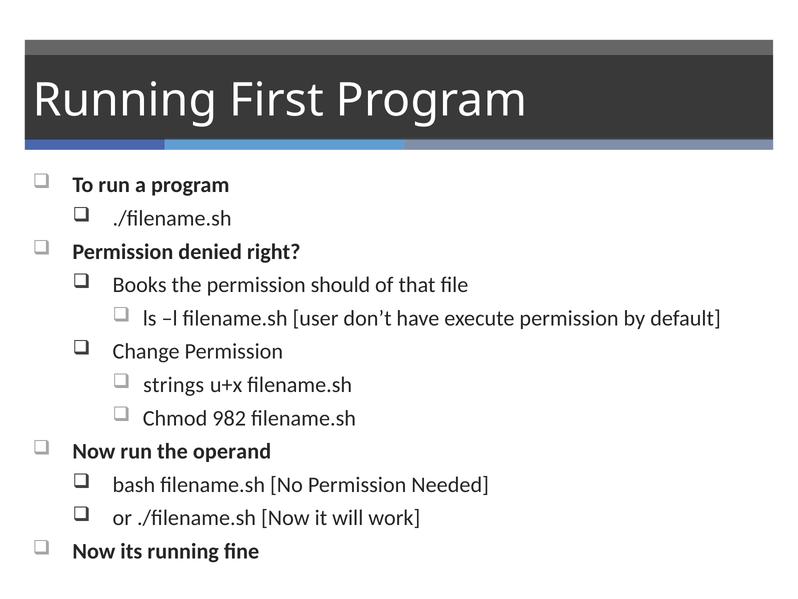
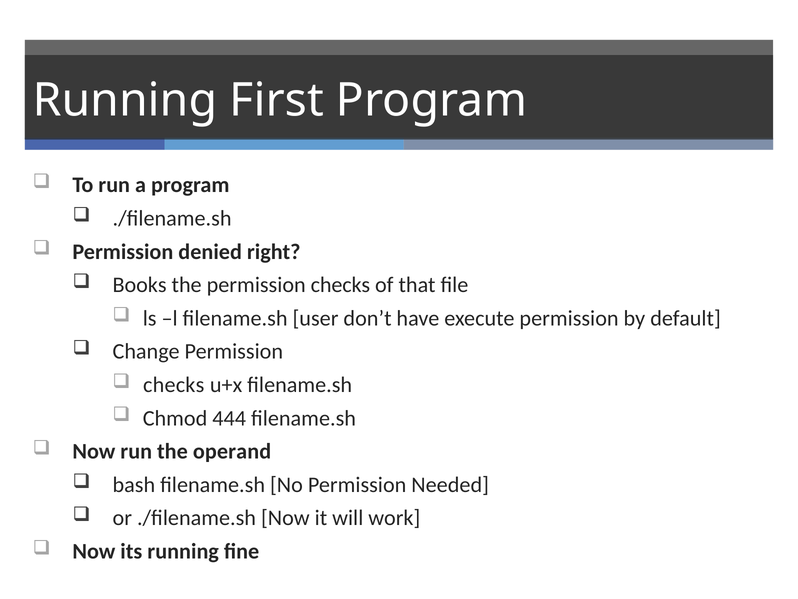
permission should: should -> checks (340, 285)
strings: strings -> checks (174, 385)
982: 982 -> 444 (229, 418)
